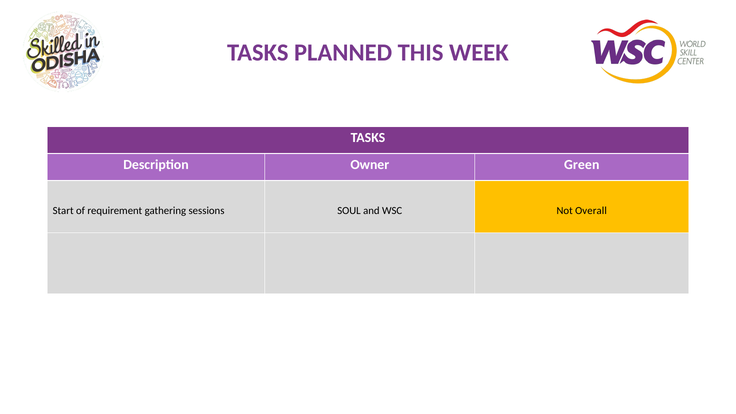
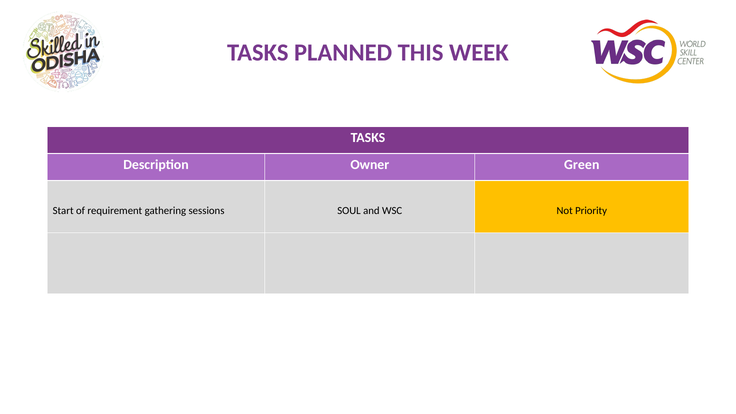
Overall: Overall -> Priority (591, 211)
